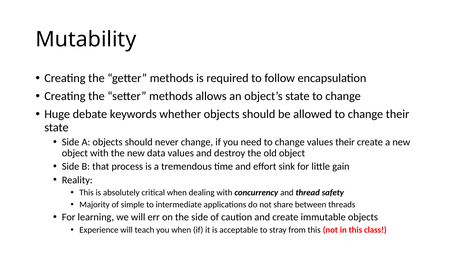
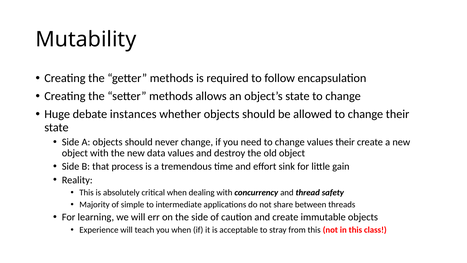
keywords: keywords -> instances (133, 114)
